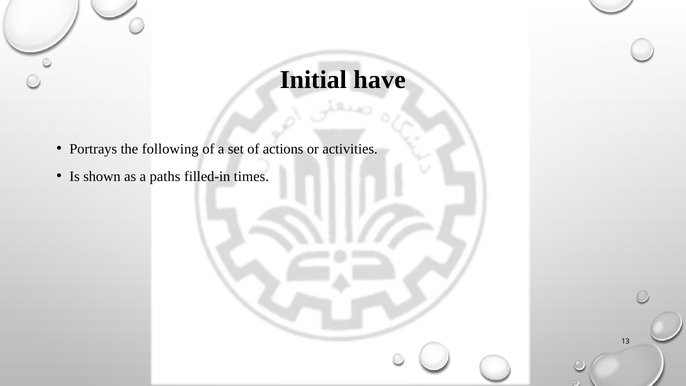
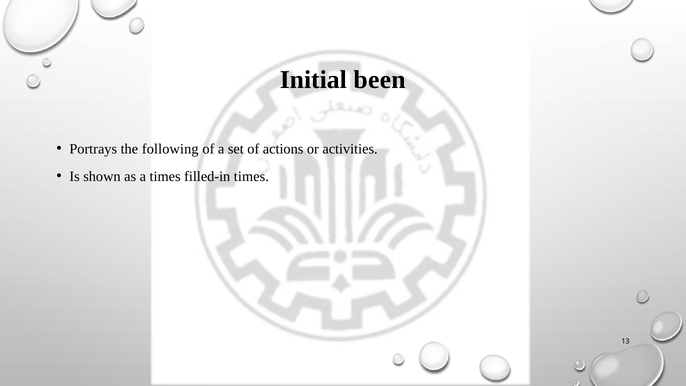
have: have -> been (380, 80)
a paths: paths -> times (165, 176)
